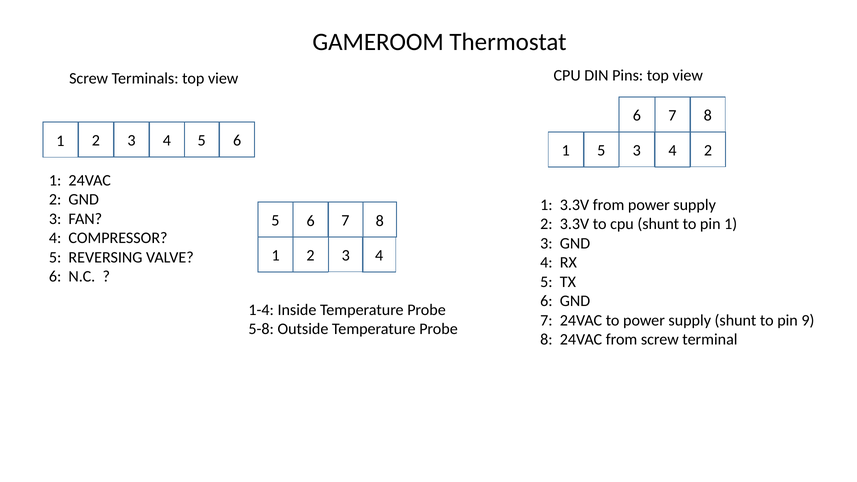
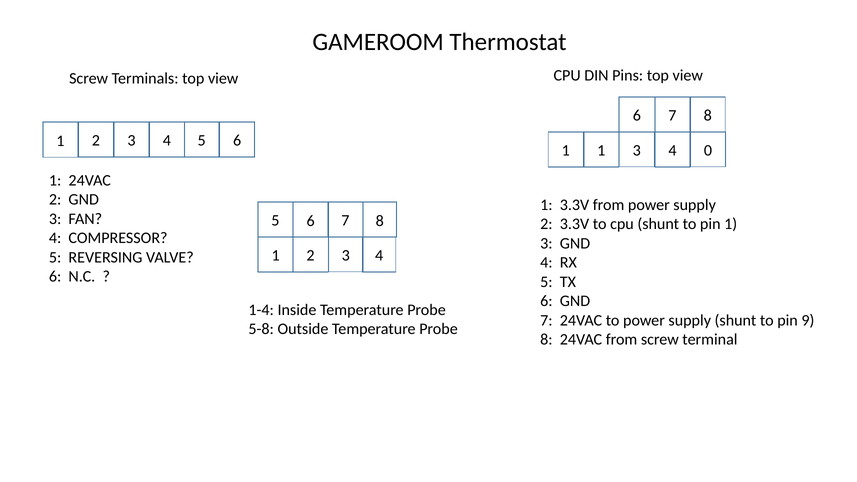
1 5: 5 -> 1 (601, 151)
4 2: 2 -> 0 (708, 150)
